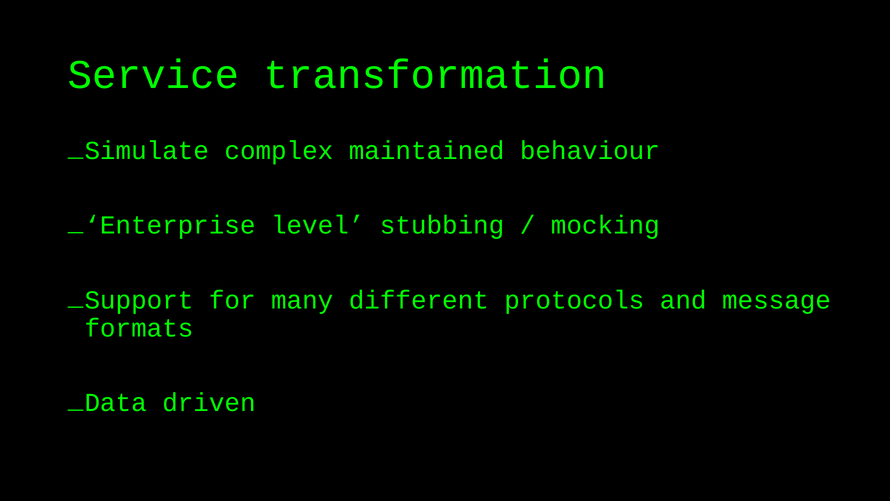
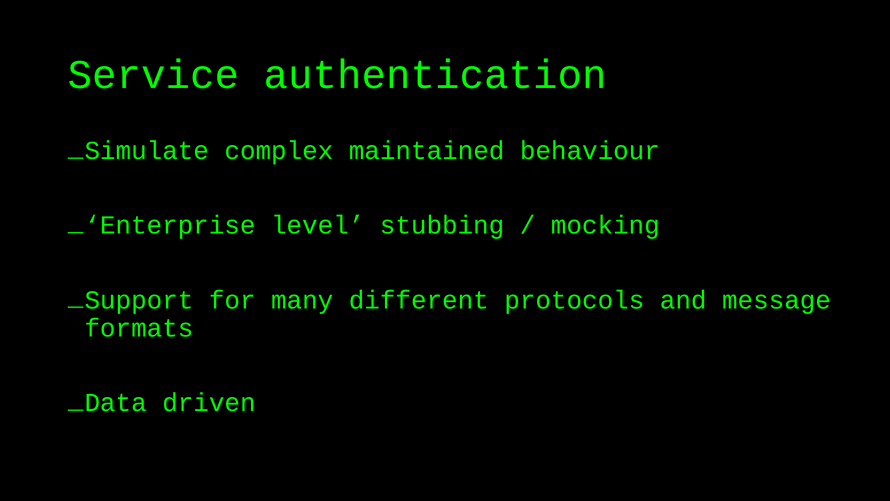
transformation: transformation -> authentication (435, 75)
